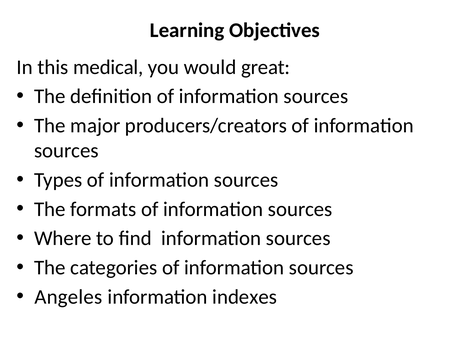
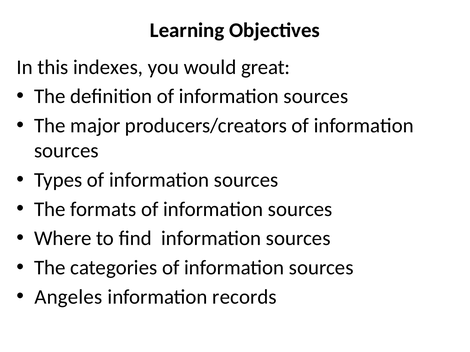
medical: medical -> indexes (108, 67)
indexes: indexes -> records (245, 297)
